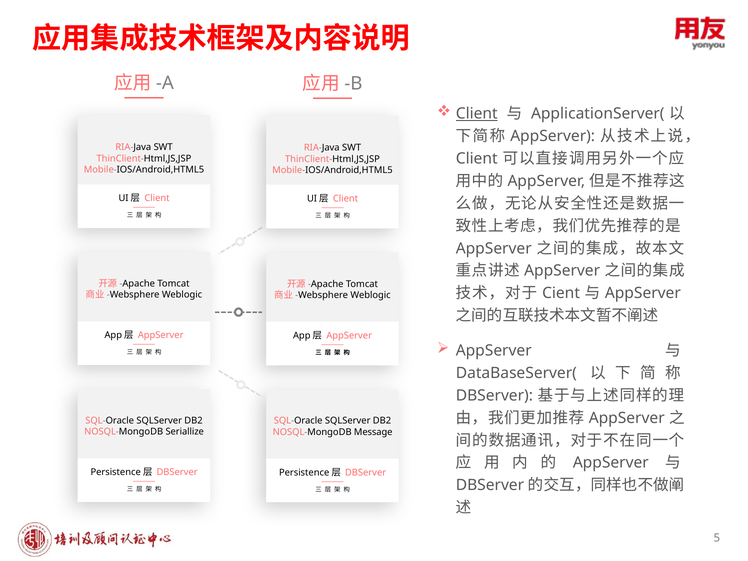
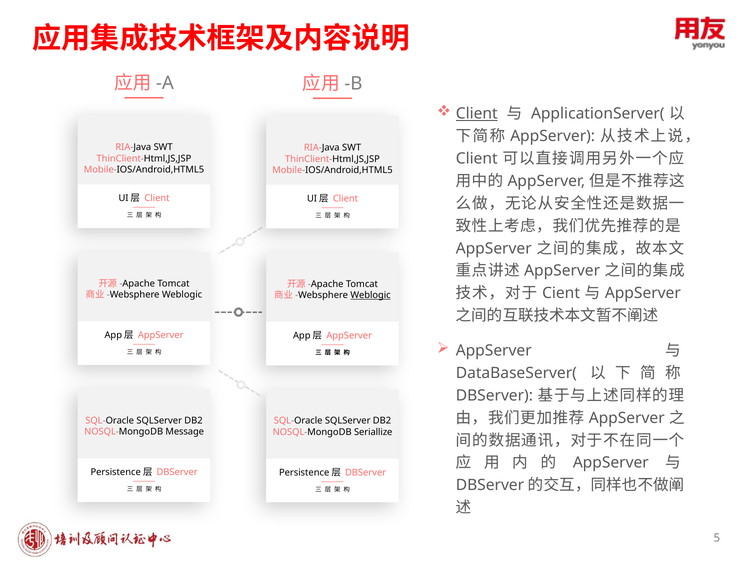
Weblogic underline: none -> present (371, 295)
Seriallize: Seriallize -> Message (185, 432)
Message: Message -> Seriallize (373, 432)
